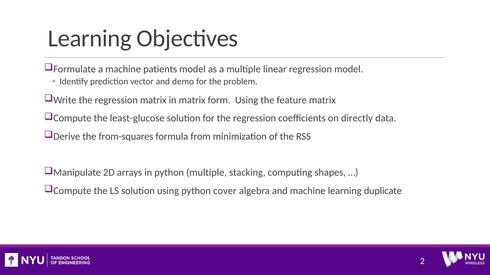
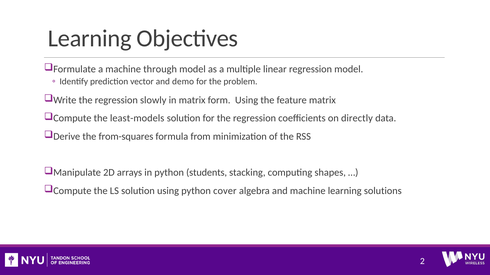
patients: patients -> through (160, 69)
regression matrix: matrix -> slowly (153, 100)
least-glucose: least-glucose -> least-models (137, 118)
python multiple: multiple -> students (207, 173)
duplicate: duplicate -> solutions (383, 191)
